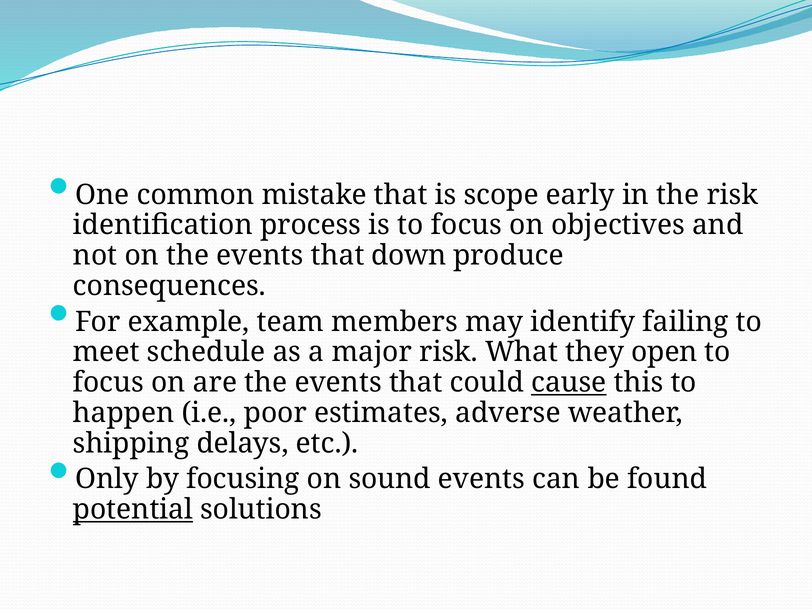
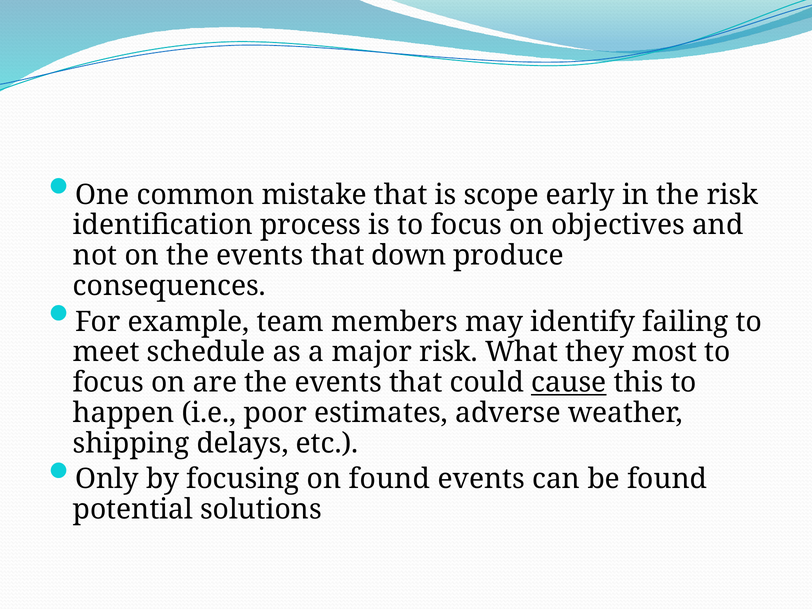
open: open -> most (664, 352)
on sound: sound -> found (389, 479)
potential underline: present -> none (133, 510)
